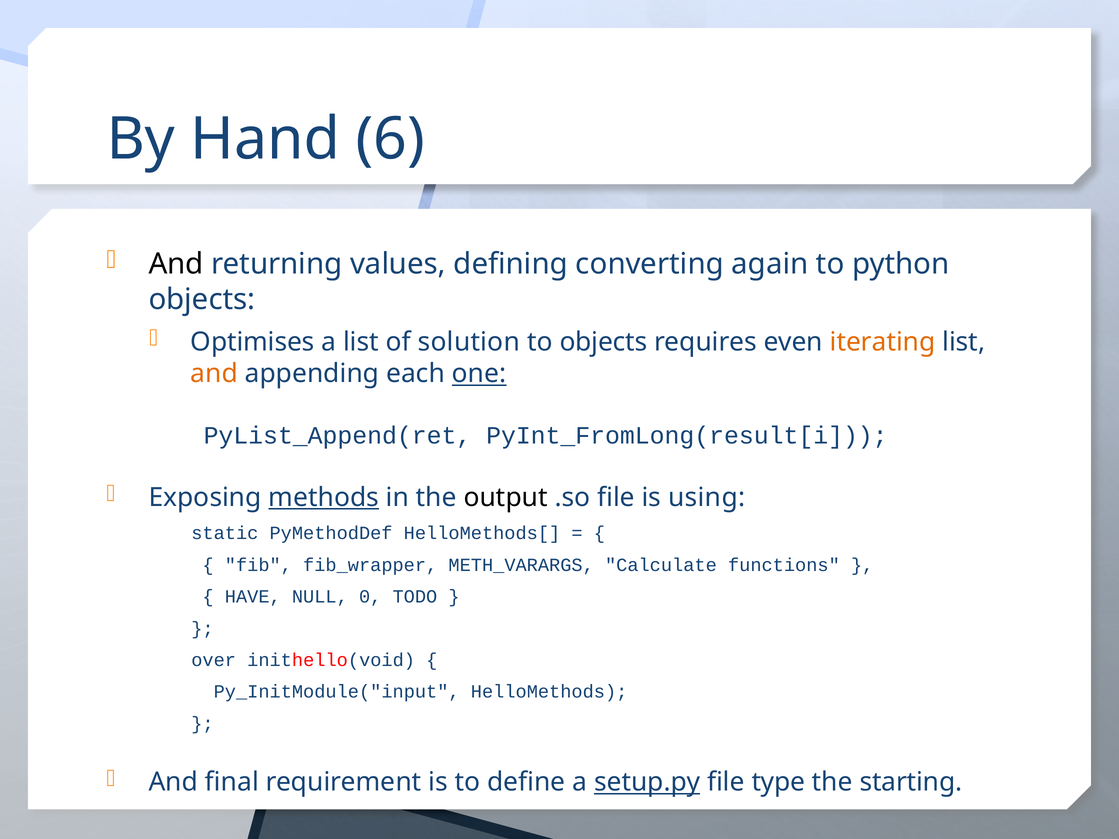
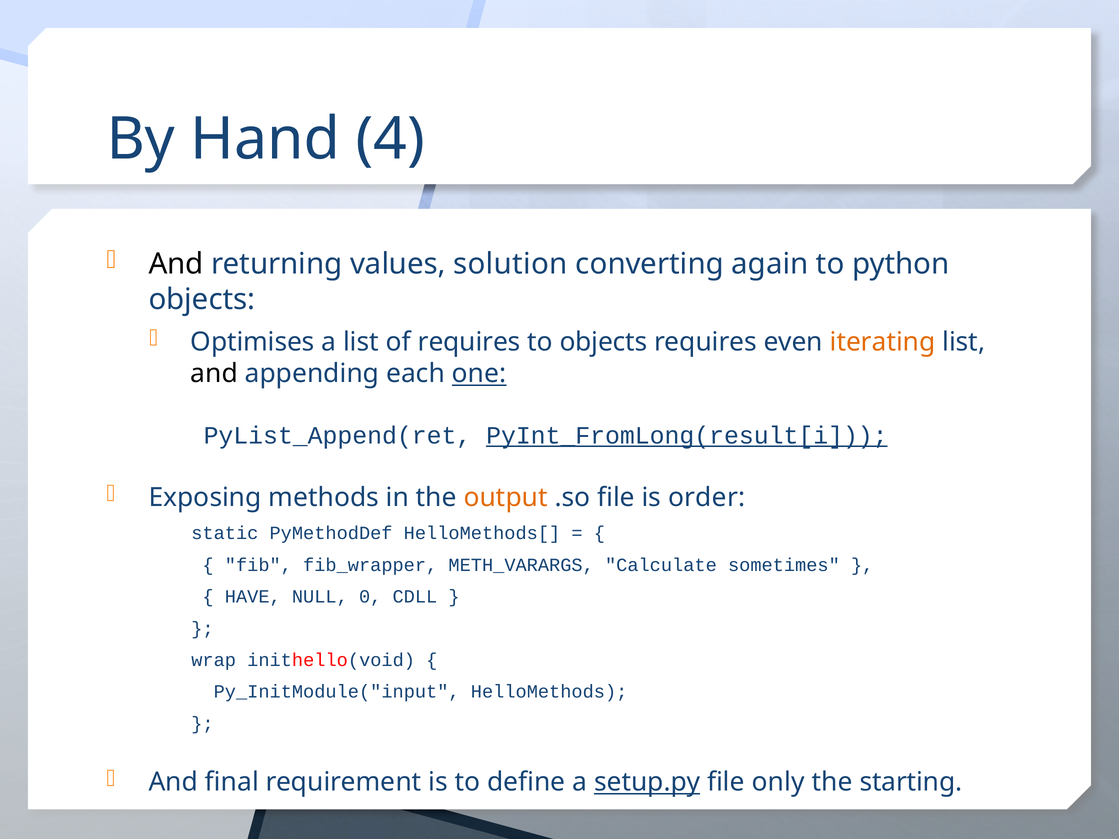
6: 6 -> 4 (390, 139)
defining: defining -> solution (510, 264)
of solution: solution -> requires (469, 342)
and colour: orange -> black (214, 374)
PyInt_FromLong(result[i underline: none -> present (687, 436)
methods underline: present -> none (324, 498)
output colour: black -> orange (506, 498)
using: using -> order (707, 498)
functions: functions -> sometimes (784, 565)
TODO: TODO -> CDLL (415, 597)
over: over -> wrap (214, 660)
type: type -> only (778, 782)
